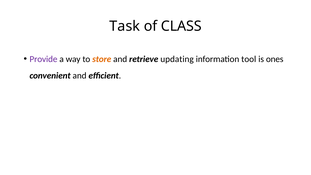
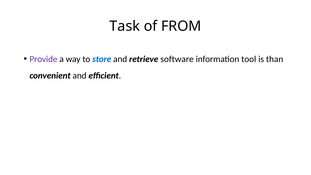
CLASS: CLASS -> FROM (181, 26)
store colour: orange -> blue (102, 59)
updating: updating -> software (177, 59)
ones: ones -> than (275, 59)
